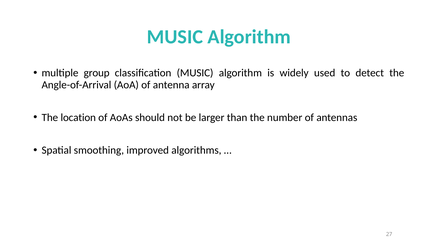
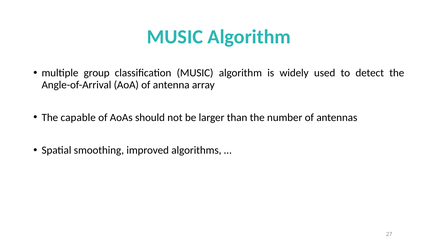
location: location -> capable (78, 118)
